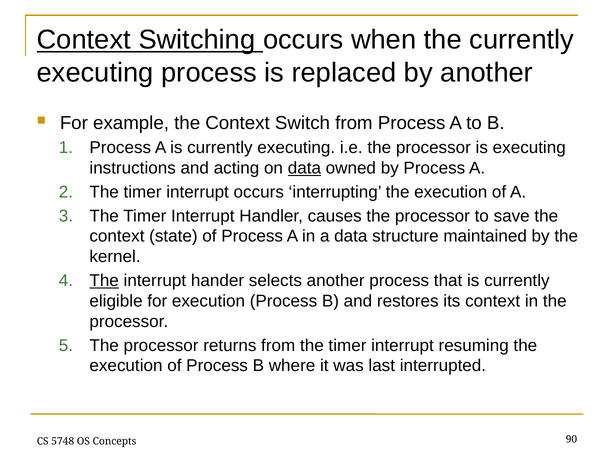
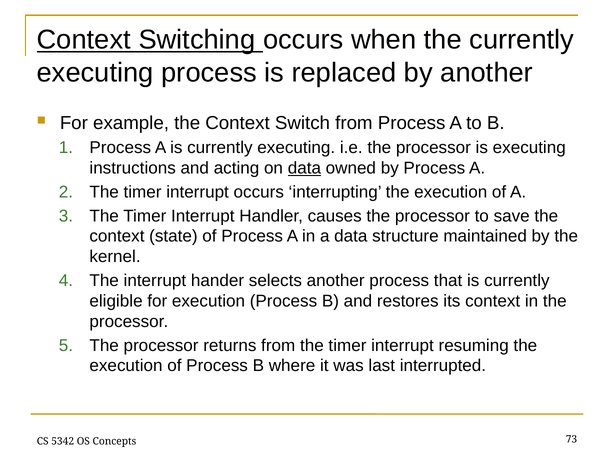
The underline: present -> none (104, 281)
5748: 5748 -> 5342 (63, 442)
90: 90 -> 73 (571, 440)
